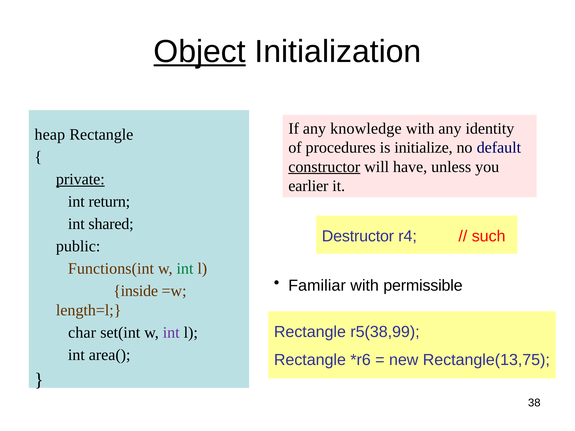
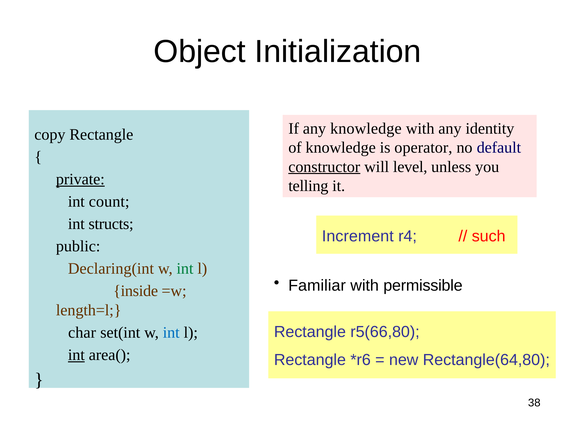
Object underline: present -> none (200, 52)
heap: heap -> copy (50, 135)
of procedures: procedures -> knowledge (341, 148)
initialize: initialize -> operator (423, 148)
have: have -> level (410, 167)
earlier: earlier -> telling (308, 186)
return: return -> count (109, 202)
shared: shared -> structs (111, 224)
Destructor: Destructor -> Increment (358, 236)
Functions(int: Functions(int -> Declaring(int (111, 269)
r5(38,99: r5(38,99 -> r5(66,80 (385, 332)
int colour: purple -> blue (171, 333)
int underline: none -> present (76, 355)
Rectangle(13,75: Rectangle(13,75 -> Rectangle(64,80 (486, 360)
